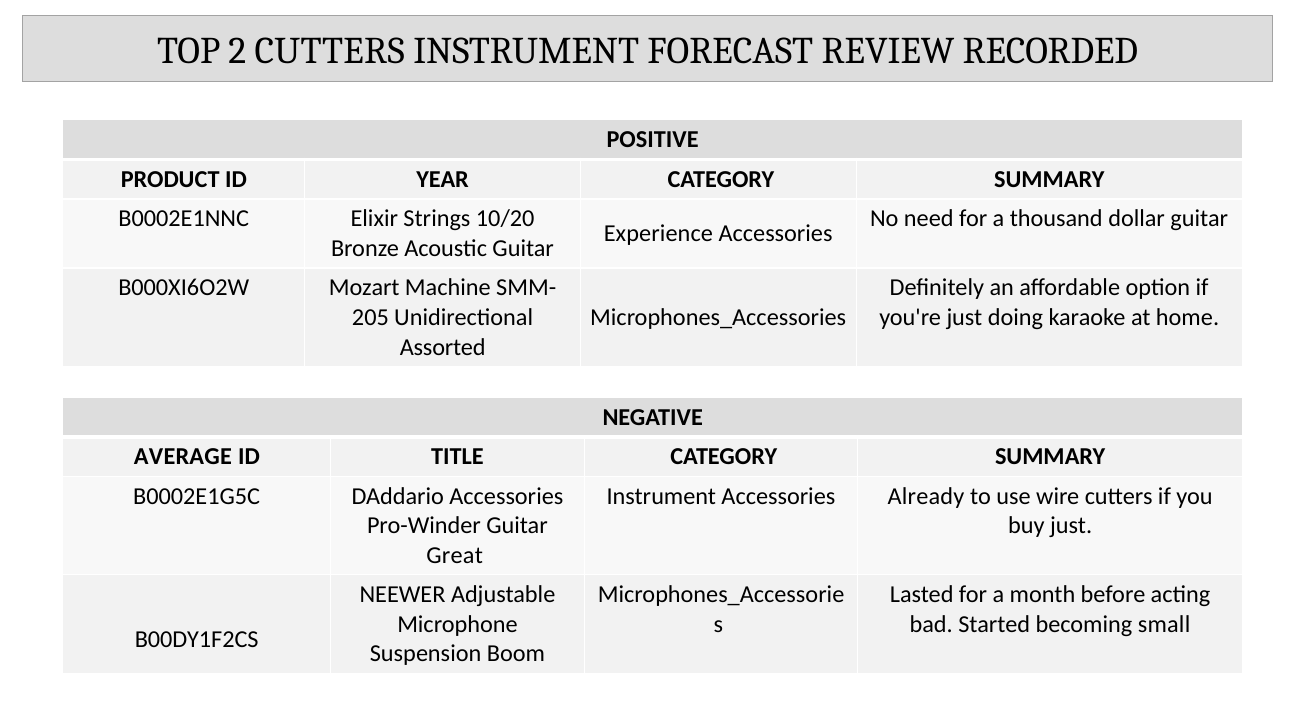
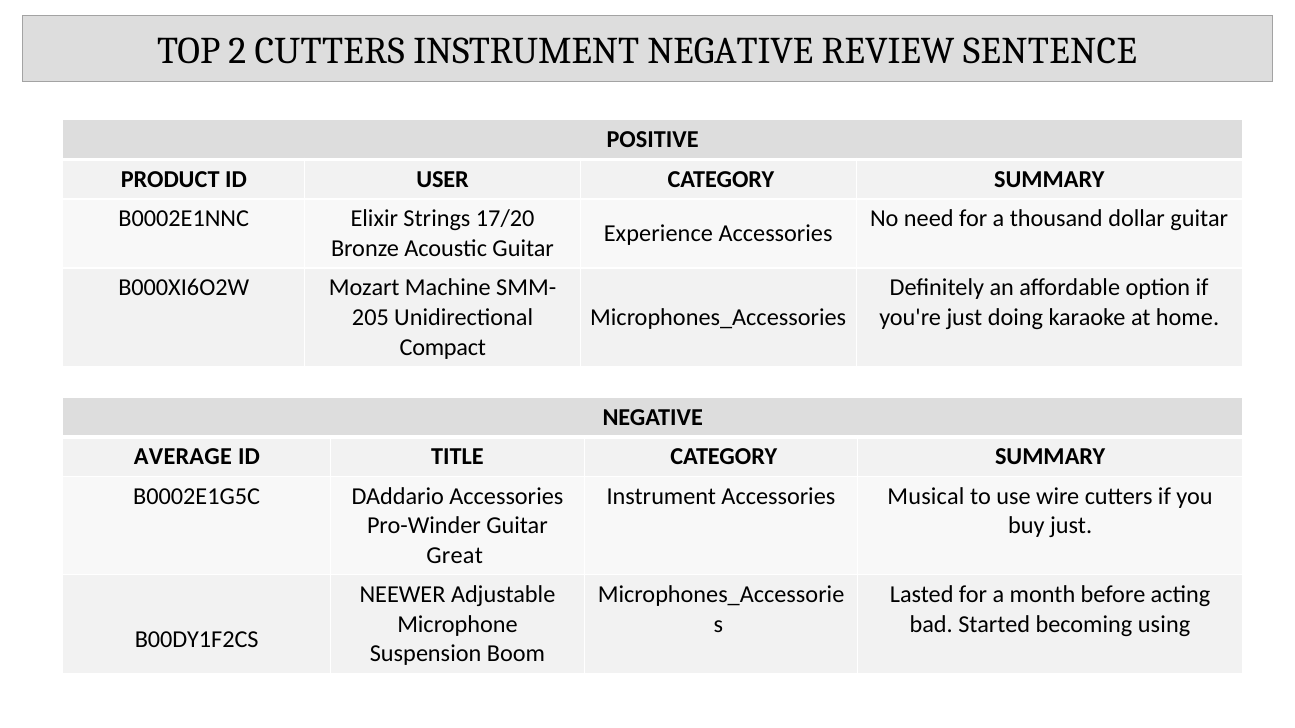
INSTRUMENT FORECAST: FORECAST -> NEGATIVE (730, 51)
RECORDED: RECORDED -> SENTENCE (1050, 51)
YEAR: YEAR -> USER (443, 179)
10/20: 10/20 -> 17/20 (505, 219)
Assorted: Assorted -> Compact (443, 347)
Already: Already -> Musical (926, 496)
small: small -> using (1164, 625)
